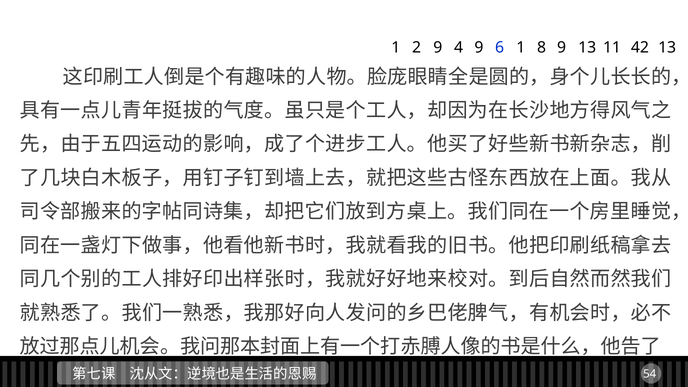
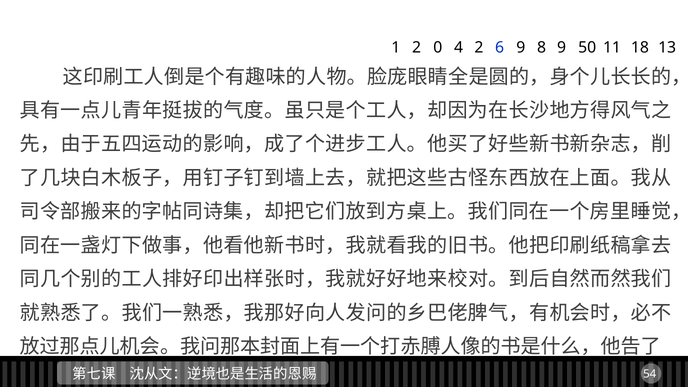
2 9: 9 -> 0 (438, 48)
4 9: 9 -> 2 (479, 48)
6 1: 1 -> 9 (521, 48)
9 13: 13 -> 50 (587, 48)
42: 42 -> 18 (640, 48)
